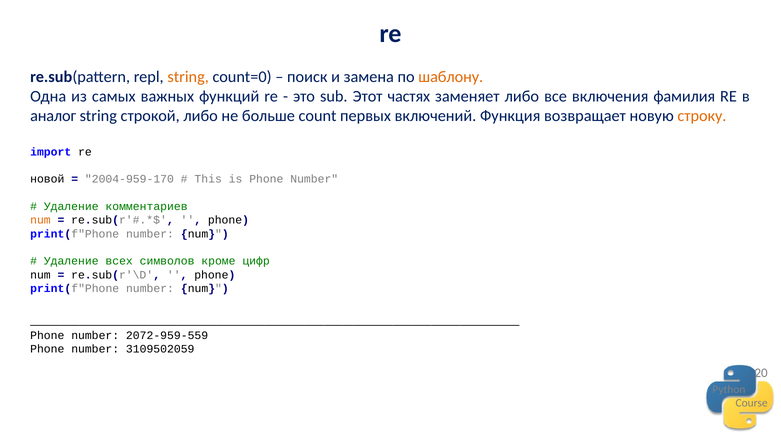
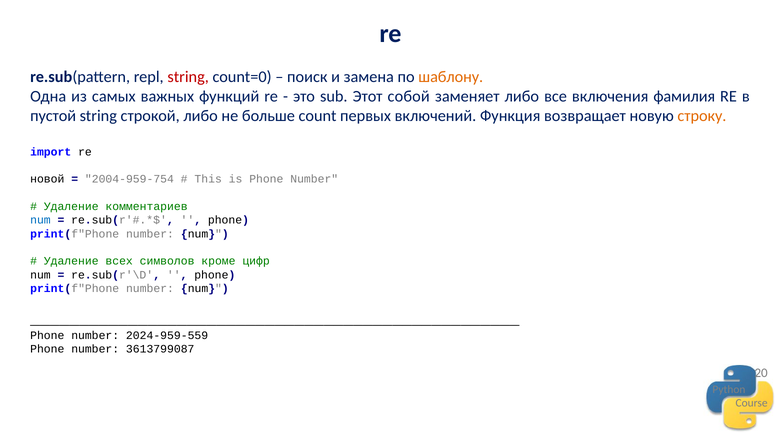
string colour: orange -> red (188, 77)
частях: частях -> собой (409, 97)
аналог: аналог -> пустой (53, 116)
2004-959-170: 2004-959-170 -> 2004-959-754 (129, 179)
num colour: orange -> blue (40, 220)
2072-959-559: 2072-959-559 -> 2024-959-559 (167, 336)
3109502059: 3109502059 -> 3613799087 (160, 349)
